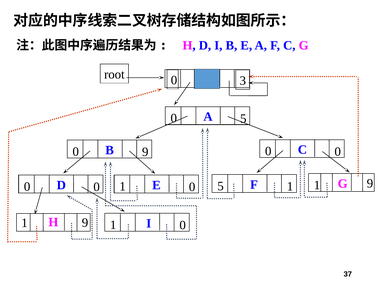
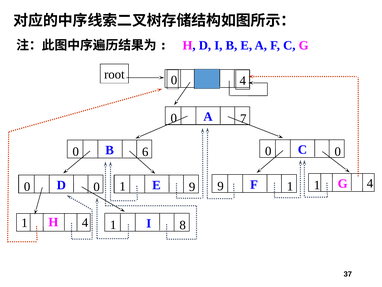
root 3: 3 -> 4 (243, 80)
0 5: 5 -> 7 (243, 118)
0 9: 9 -> 6 (145, 152)
F 1 9: 9 -> 4 (370, 183)
E 5: 5 -> 9 (221, 186)
0: 0 -> 9 (192, 187)
9: 9 -> 4 (85, 222)
0: 0 -> 8 (183, 225)
